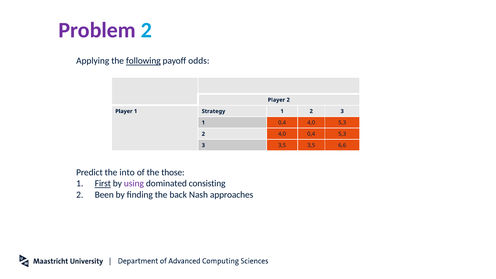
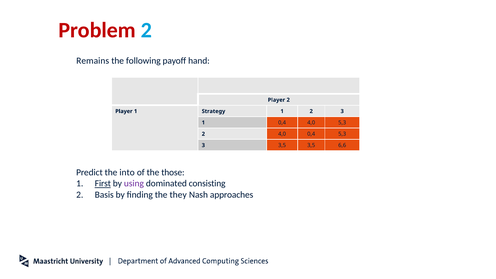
Problem colour: purple -> red (97, 30)
Applying: Applying -> Remains (93, 61)
following underline: present -> none (143, 61)
odds: odds -> hand (199, 61)
Been: Been -> Basis (104, 195)
back: back -> they (178, 195)
